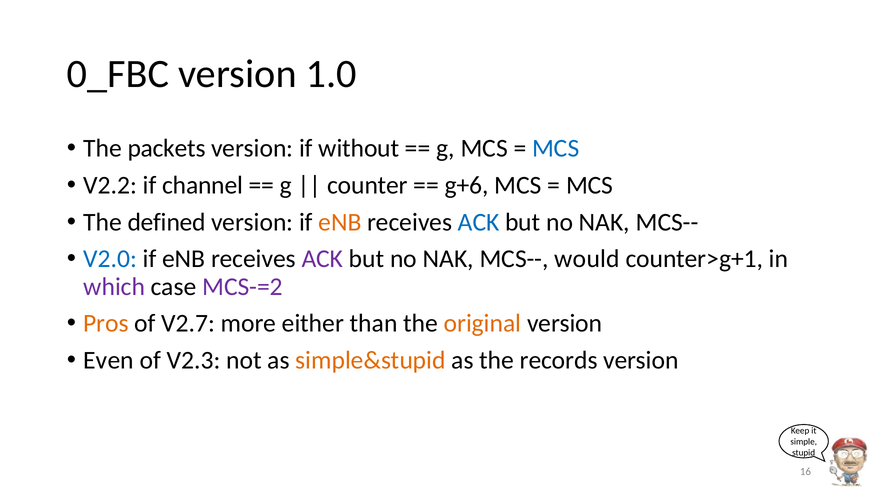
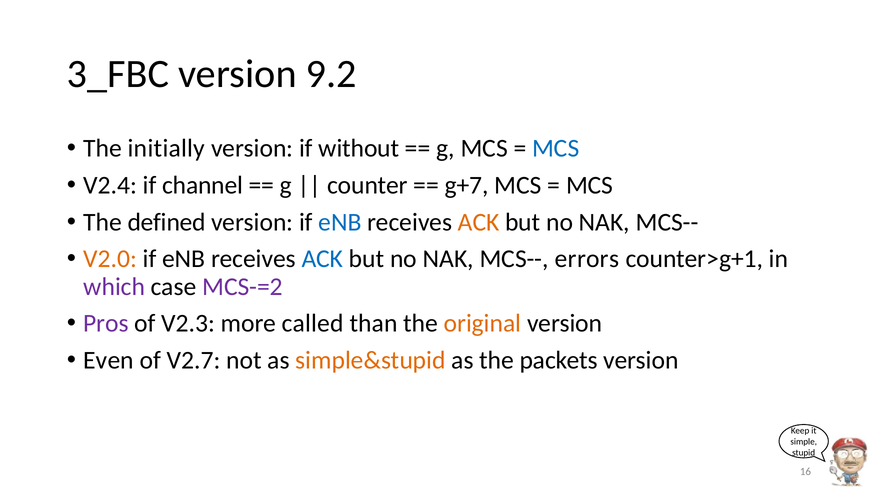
0_FBC: 0_FBC -> 3_FBC (118, 74)
1.0: 1.0 -> 9.2 (331, 74)
packets: packets -> initially (166, 148)
V2.2: V2.2 -> V2.4 (110, 185)
g+6: g+6 -> g+7 (467, 185)
eNB colour: orange -> blue (340, 222)
ACK colour: blue -> orange (479, 222)
V2.0 colour: blue -> orange (110, 259)
ACK colour: purple -> blue (322, 259)
would: would -> errors (587, 259)
Pros colour: orange -> purple (106, 323)
V2.7: V2.7 -> V2.3 (188, 323)
either: either -> called (313, 323)
V2.3: V2.3 -> V2.7 (194, 360)
records: records -> packets (559, 360)
